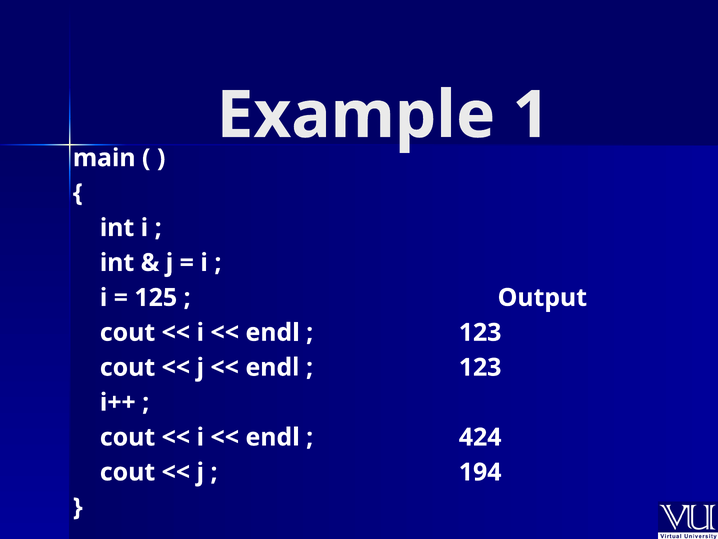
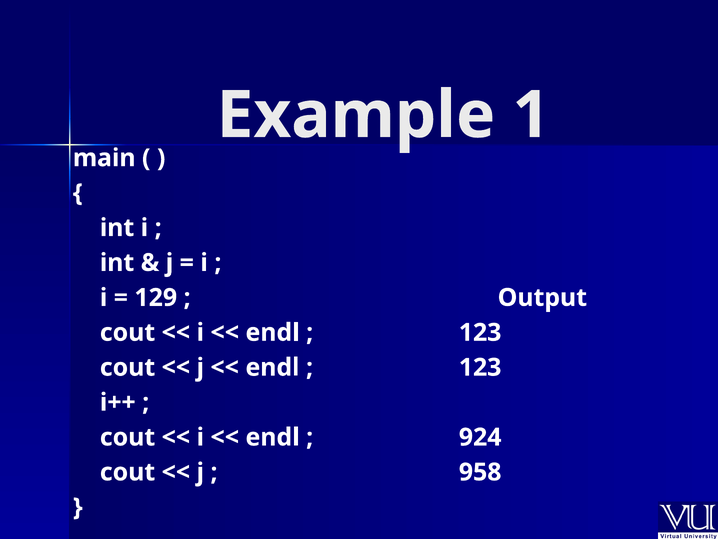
125: 125 -> 129 (156, 297)
424: 424 -> 924 (480, 437)
194: 194 -> 958 (480, 472)
